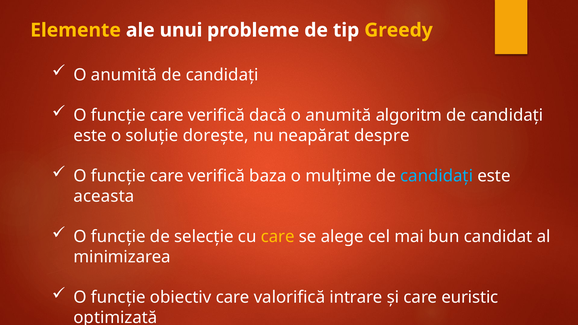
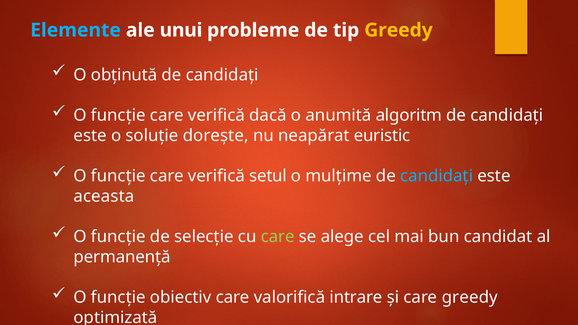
Elemente colour: yellow -> light blue (76, 30)
anumită: anumită -> obținută (124, 75)
despre: despre -> euristic (382, 136)
baza: baza -> setul (268, 176)
care colour: yellow -> light green (278, 237)
minimizarea: minimizarea -> permanență (122, 257)
care euristic: euristic -> greedy (470, 297)
